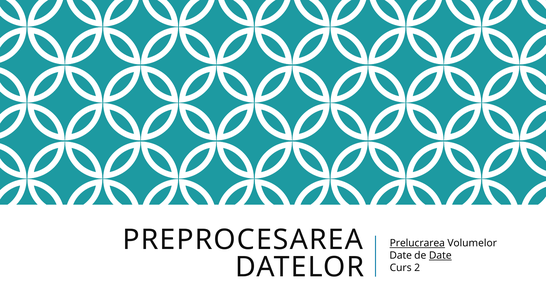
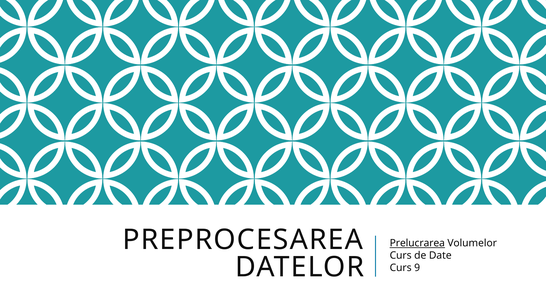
Date: Date -> Curs (401, 256)
Date underline: present -> none (440, 256)
2: 2 -> 9 (417, 268)
